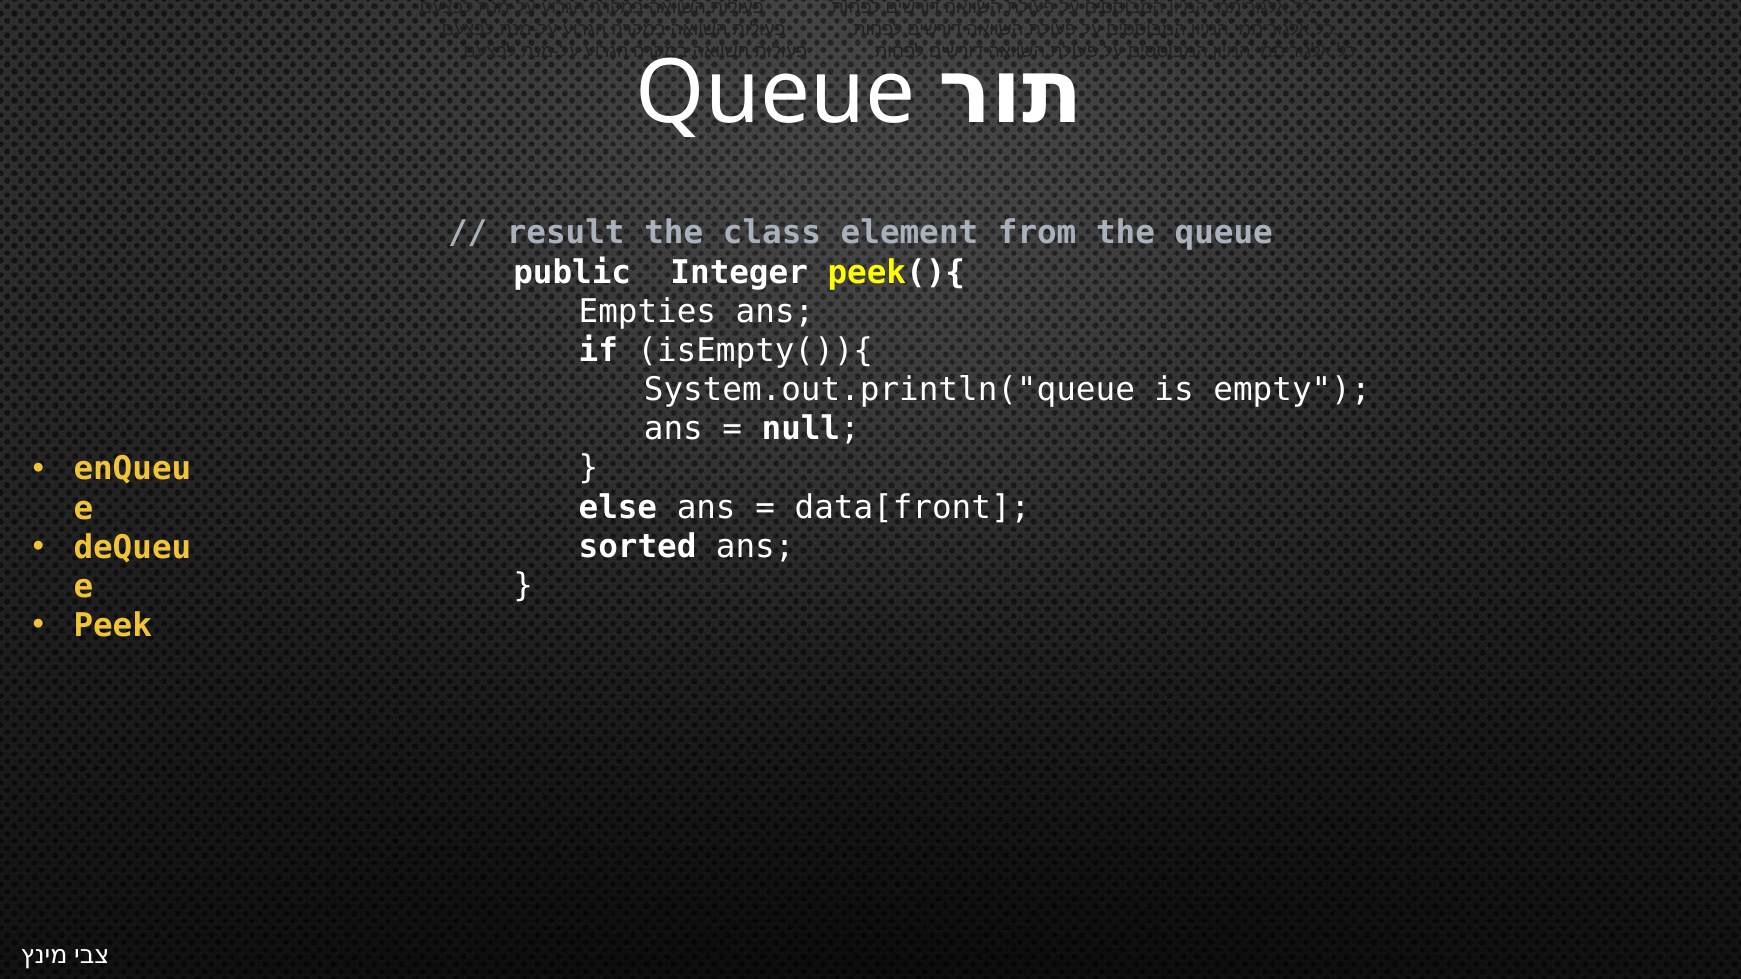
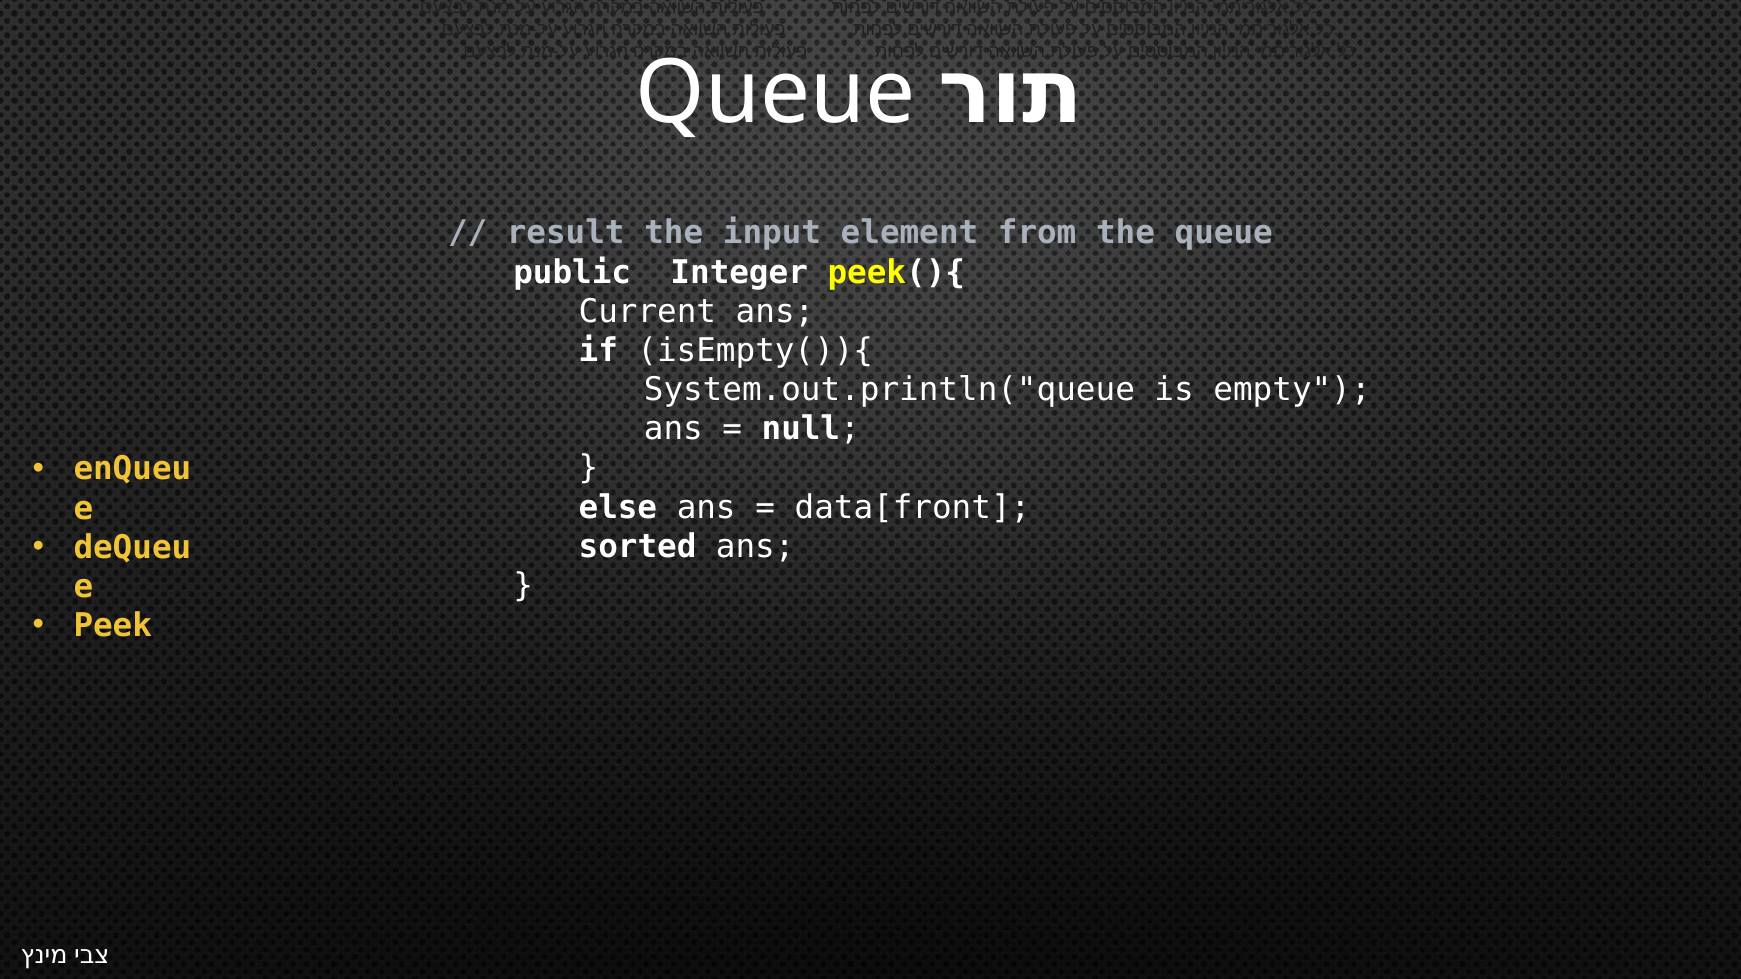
class: class -> input (772, 233)
Empties: Empties -> Current (647, 312)
